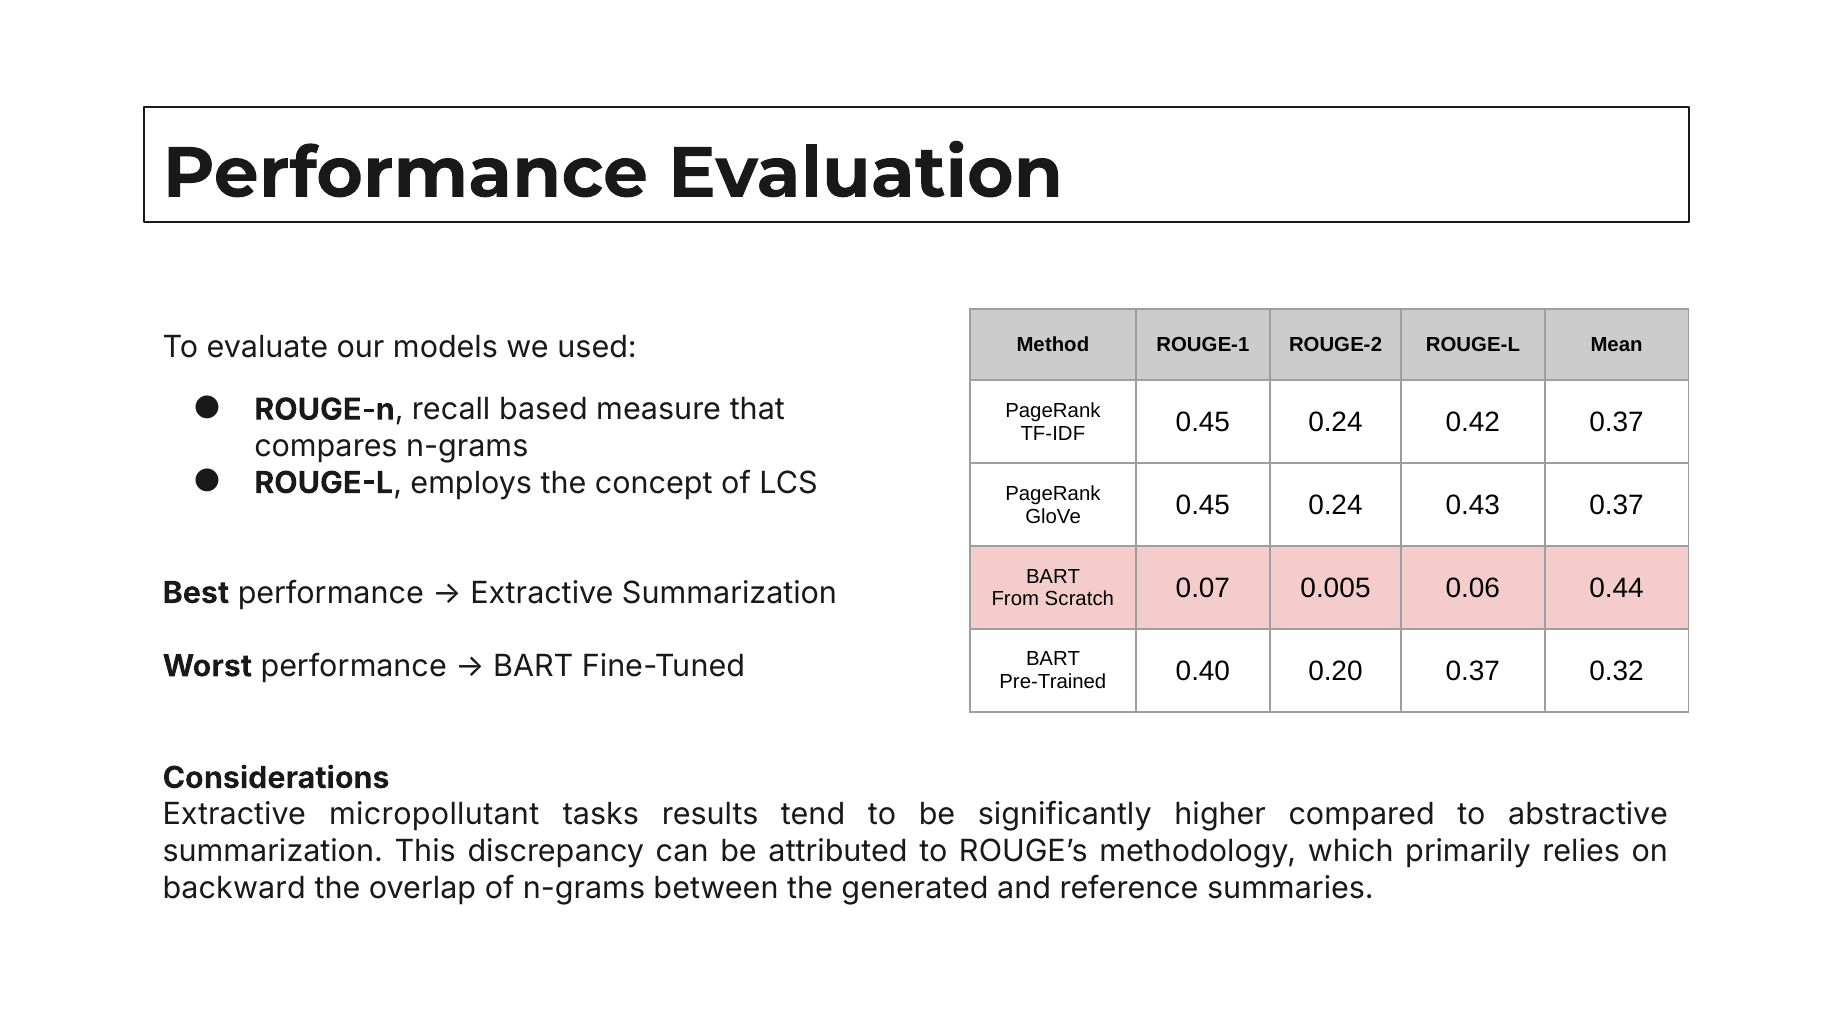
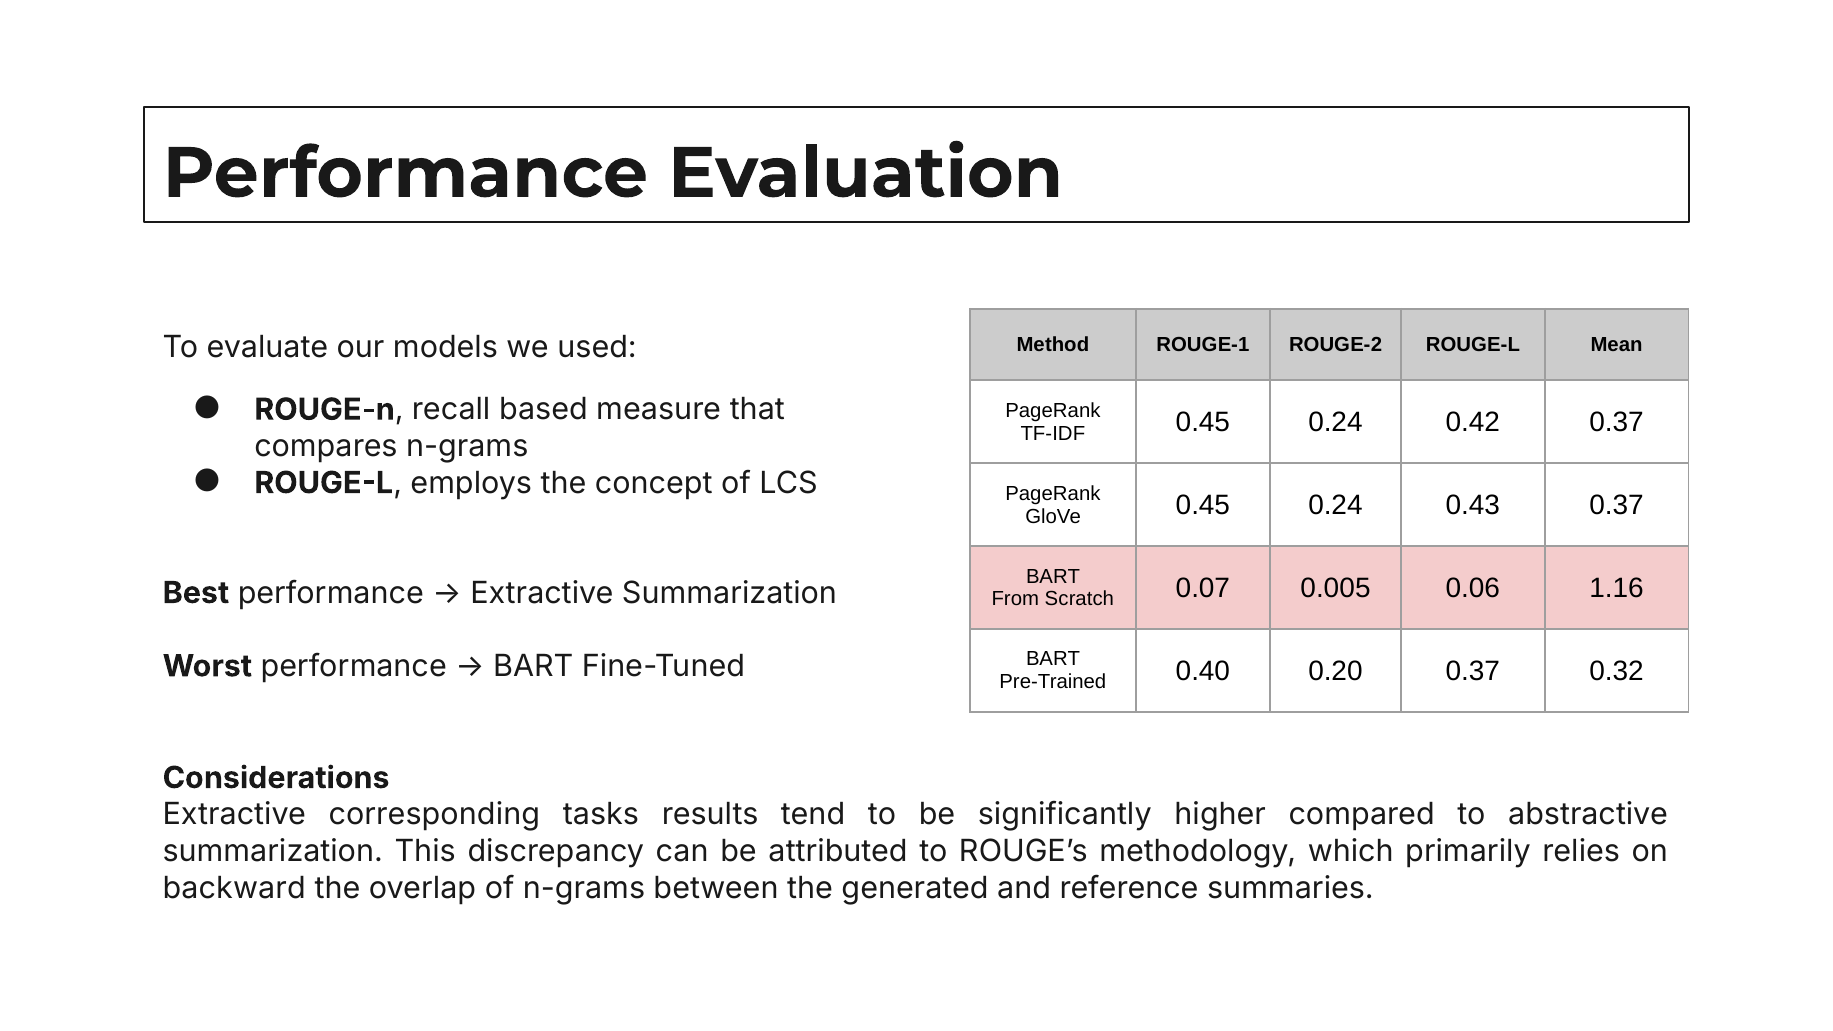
0.44: 0.44 -> 1.16 (1616, 588)
micropollutant: micropollutant -> corresponding (434, 815)
